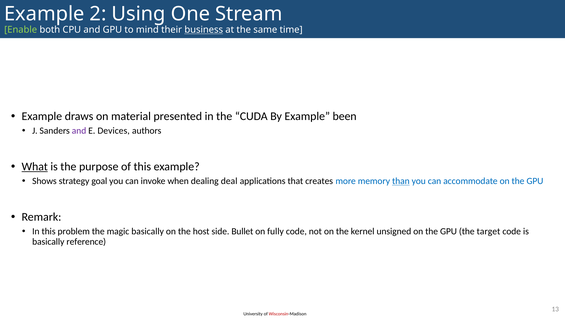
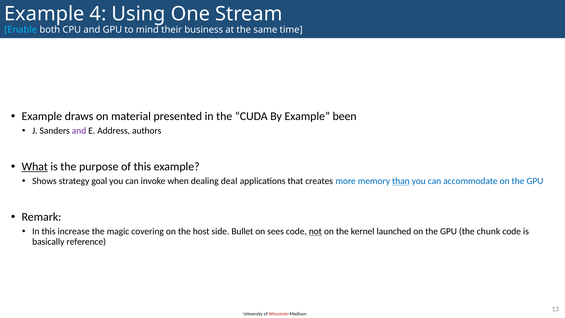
2: 2 -> 4 (98, 14)
Enable colour: light green -> light blue (21, 30)
business underline: present -> none (204, 30)
Devices: Devices -> Address (114, 131)
problem: problem -> increase (74, 231)
magic basically: basically -> covering (148, 231)
fully: fully -> sees (276, 231)
not underline: none -> present (315, 231)
unsigned: unsigned -> launched (394, 231)
target: target -> chunk (488, 231)
